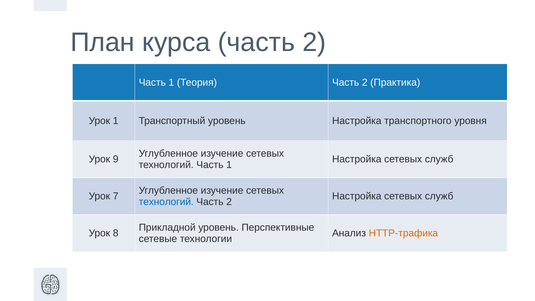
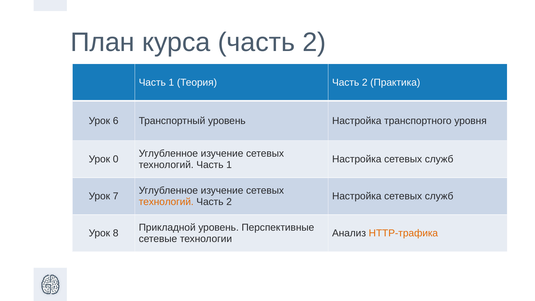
Урок 1: 1 -> 6 (116, 121)
9: 9 -> 0 (116, 159)
технологий colour: blue -> orange (166, 202)
